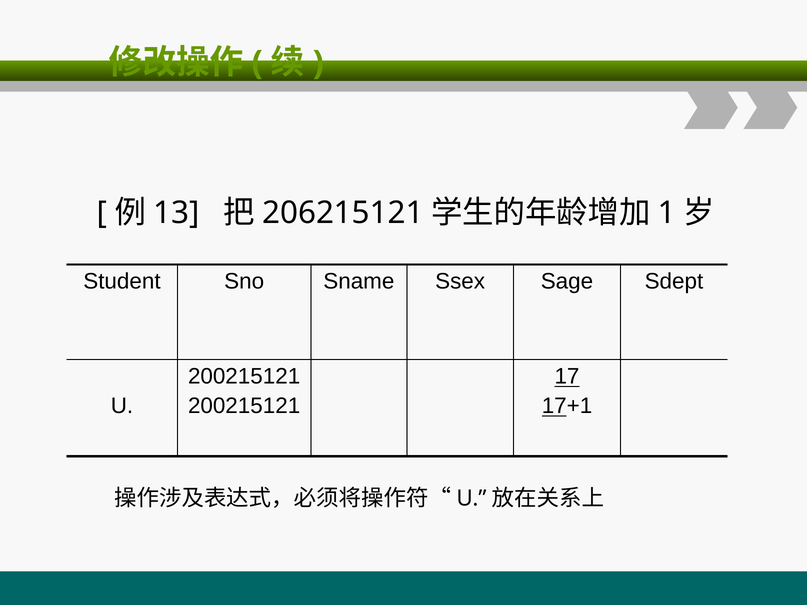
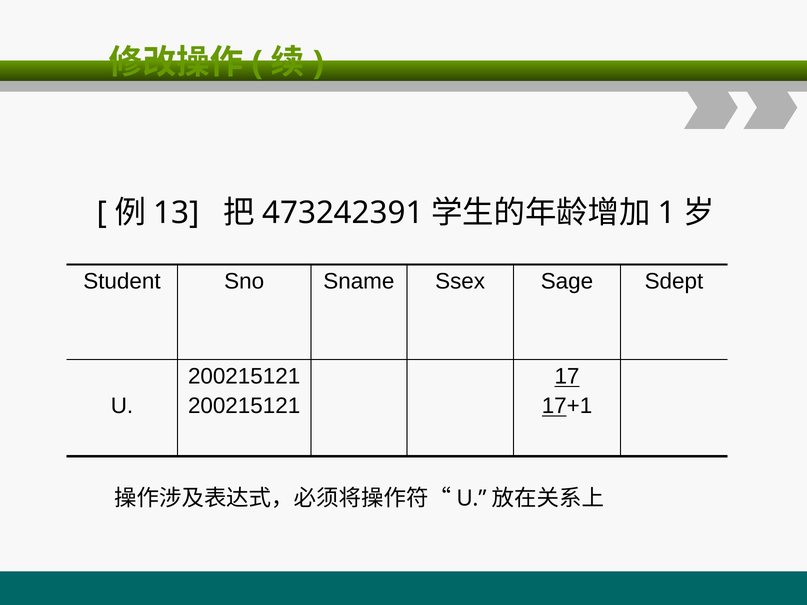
206215121: 206215121 -> 473242391 (343, 213)
